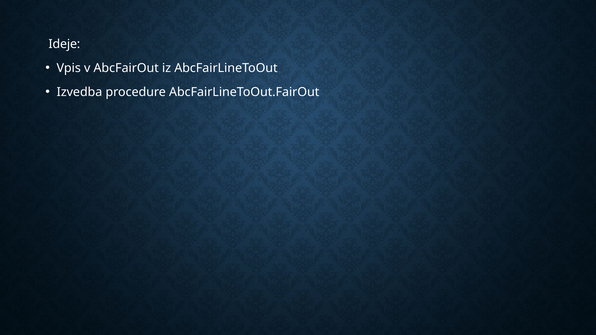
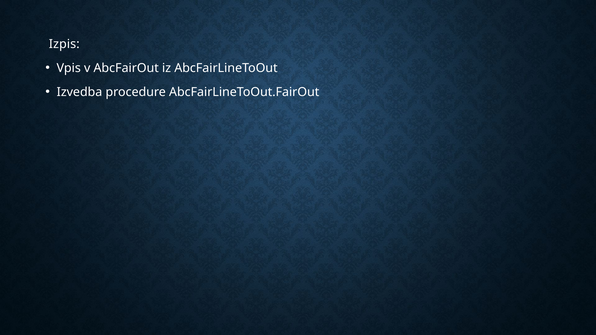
Ideje: Ideje -> Izpis (64, 44)
